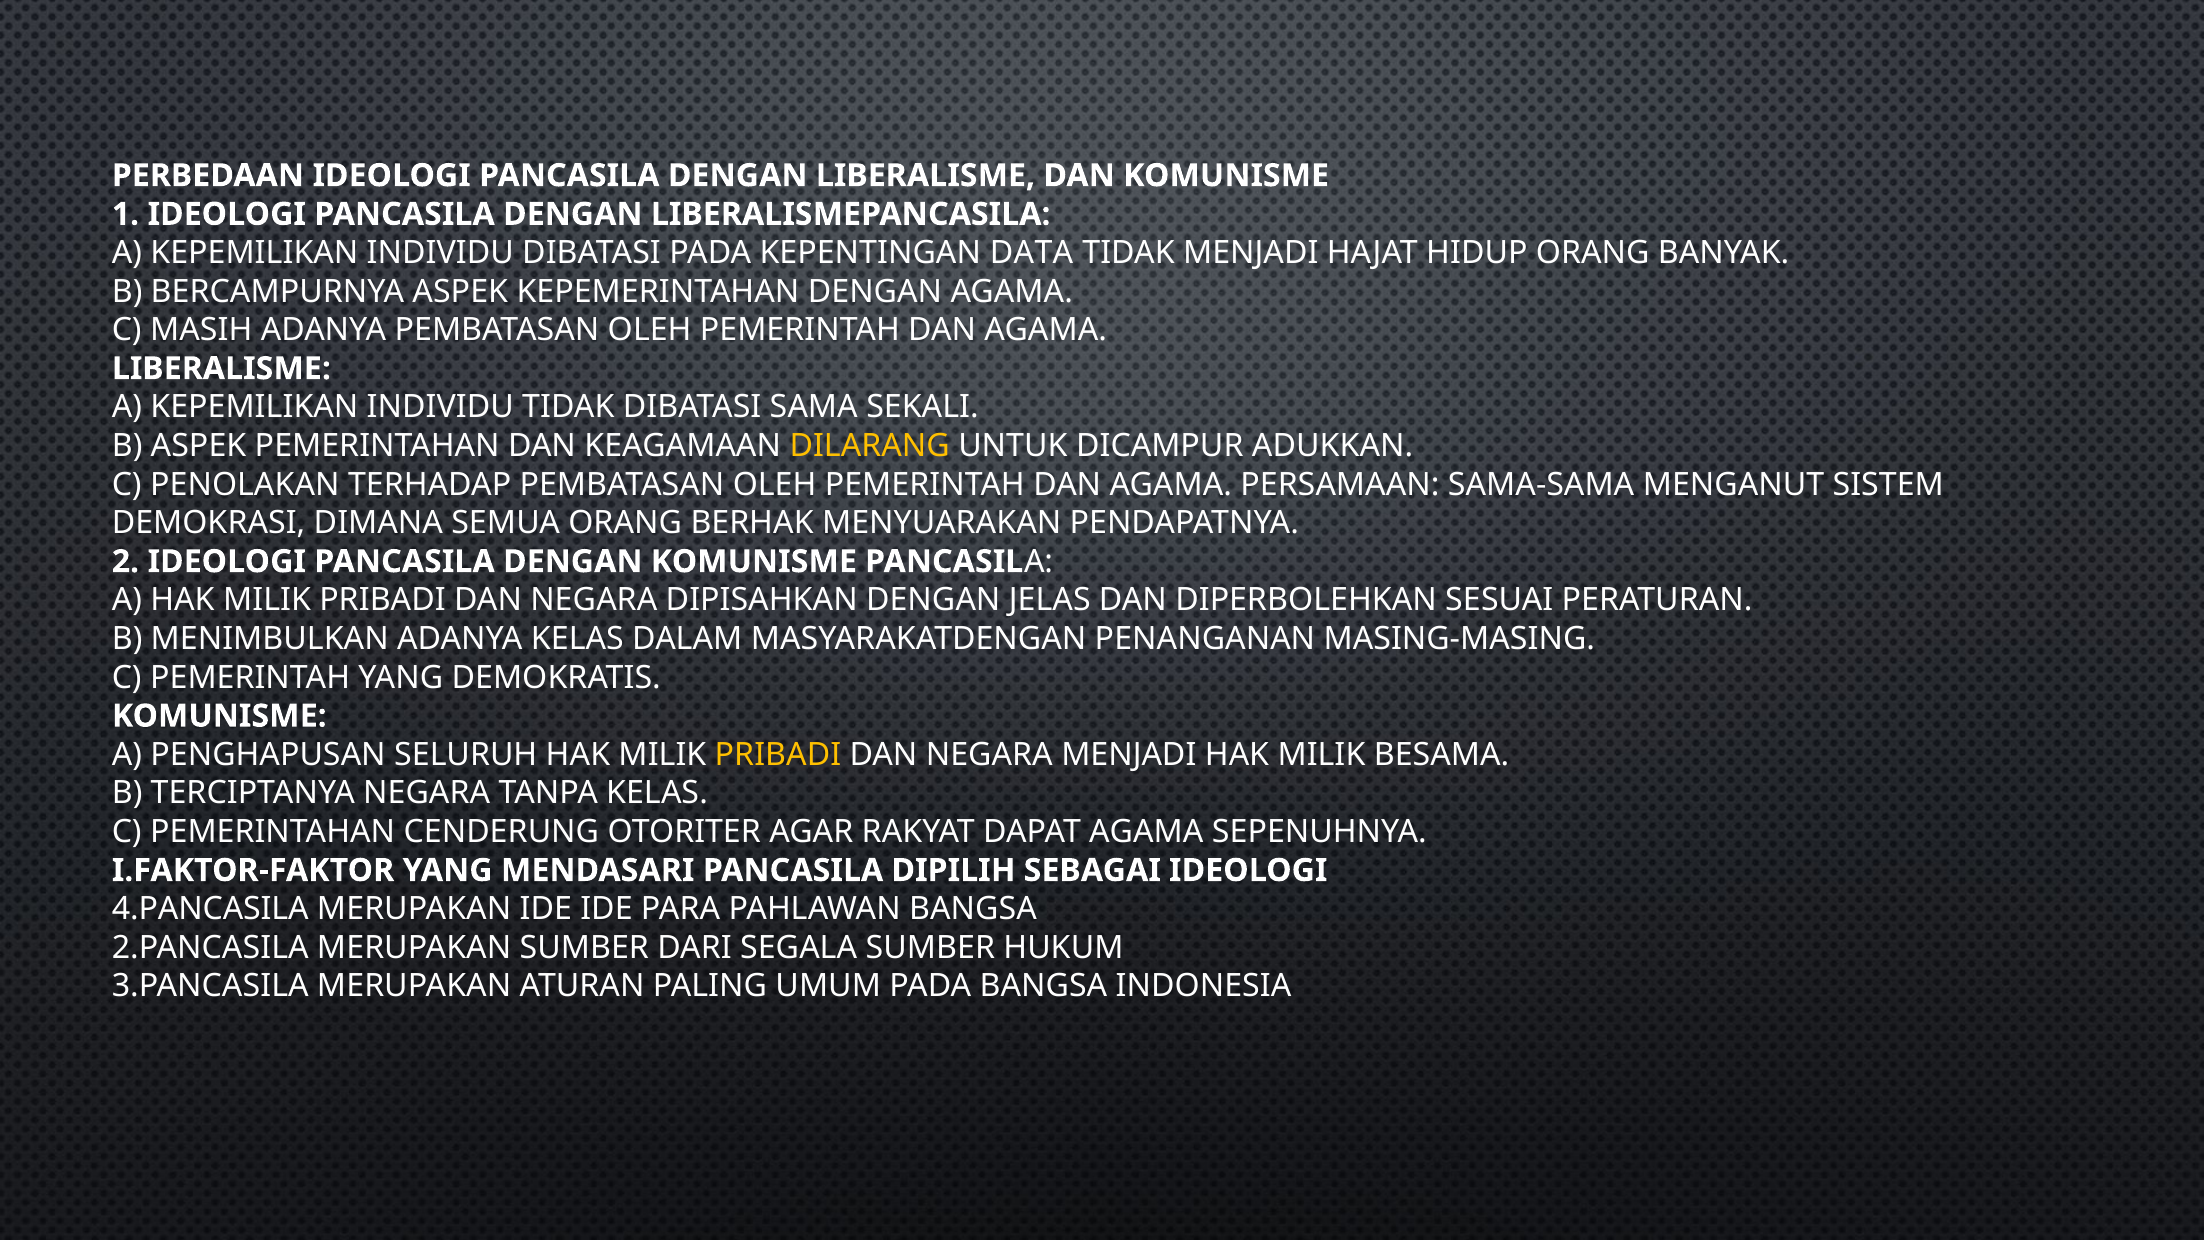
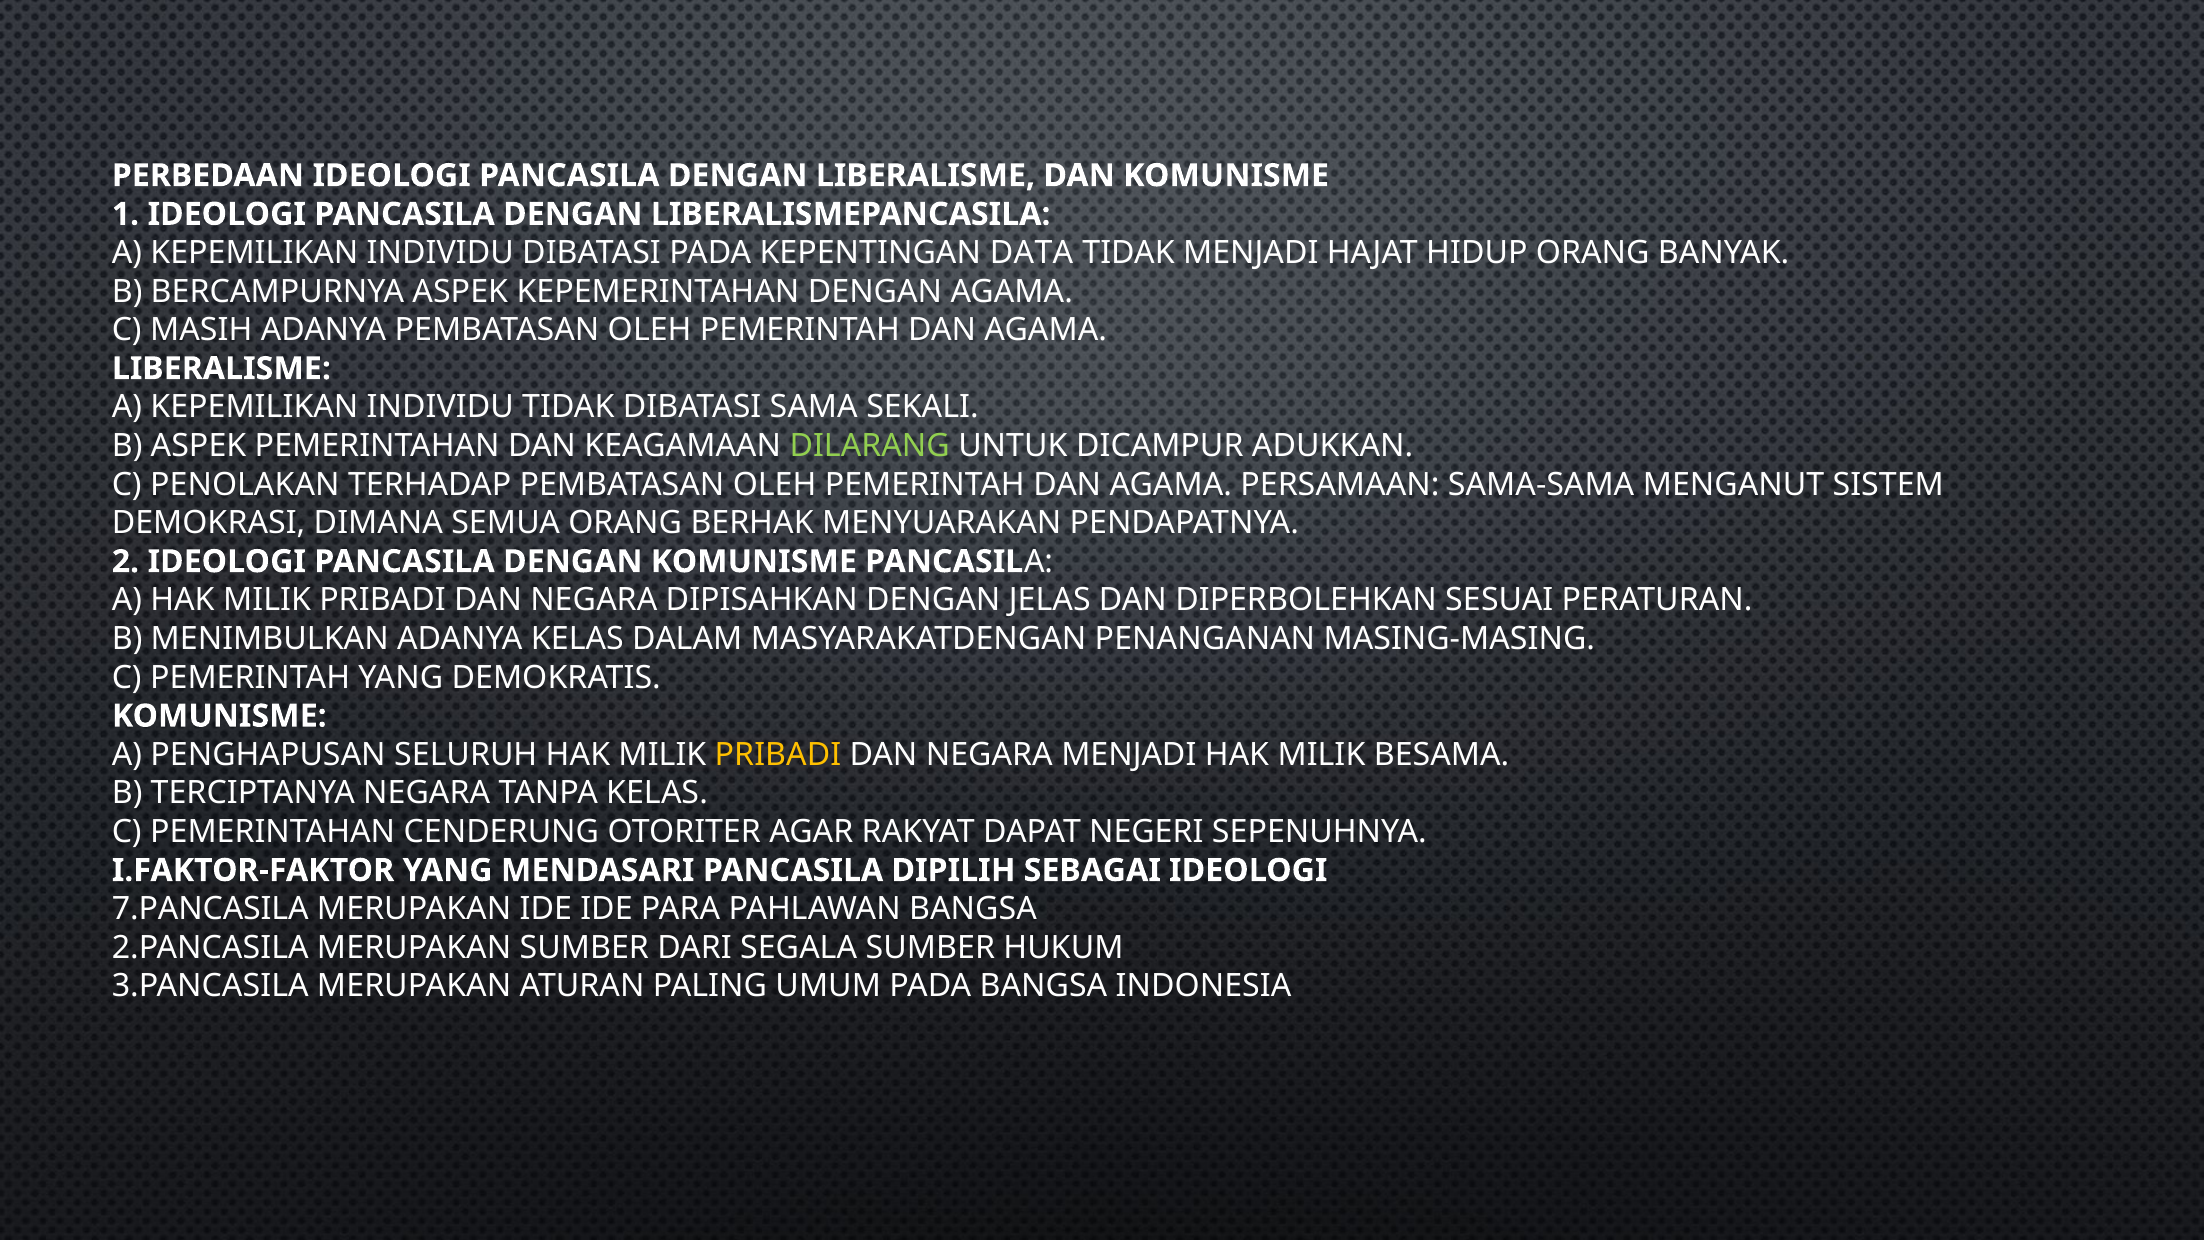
DILARANG colour: yellow -> light green (870, 446)
DAPAT AGAMA: AGAMA -> NEGERI (1146, 832)
4.PANCASILA: 4.PANCASILA -> 7.PANCASILA (210, 909)
